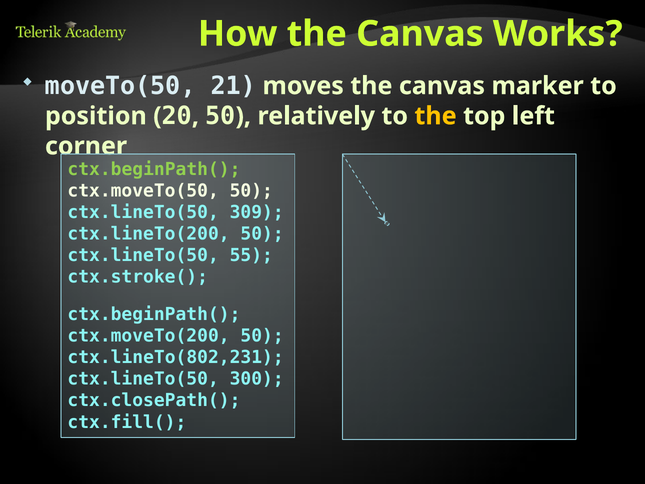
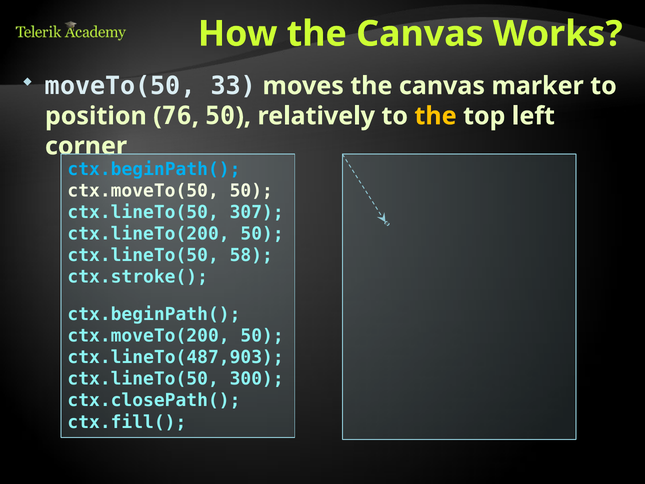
21: 21 -> 33 (233, 86)
20: 20 -> 76 (177, 116)
ctx.beginPath( colour: light green -> light blue (154, 169)
309: 309 -> 307 (257, 212)
55: 55 -> 58 (251, 255)
ctx.lineTo(802,231: ctx.lineTo(802,231 -> ctx.lineTo(487,903 (176, 357)
